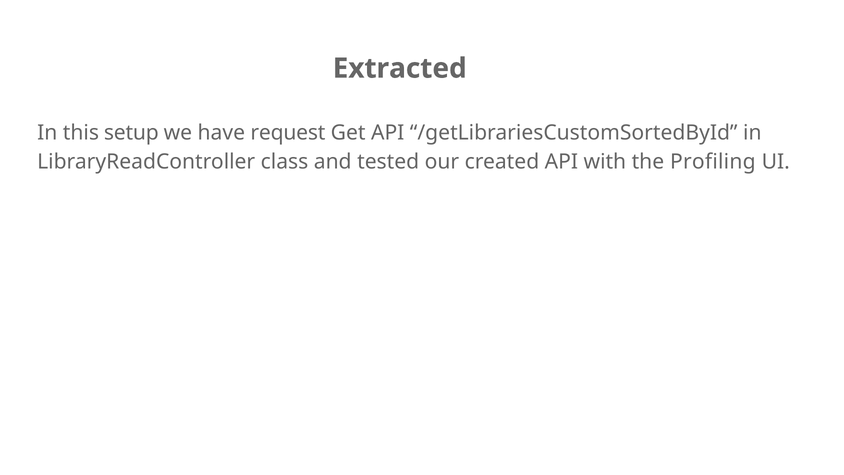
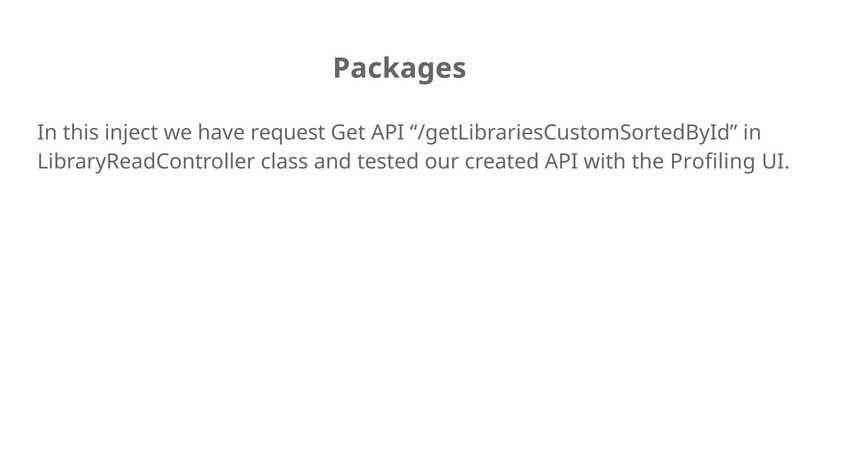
Extracted: Extracted -> Packages (400, 68)
setup: setup -> inject (131, 133)
